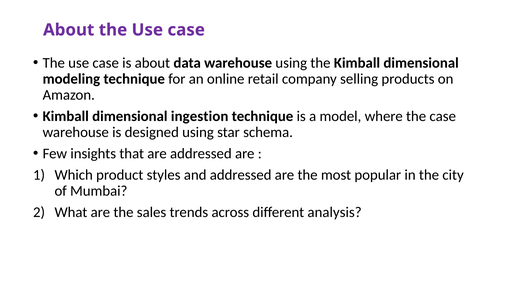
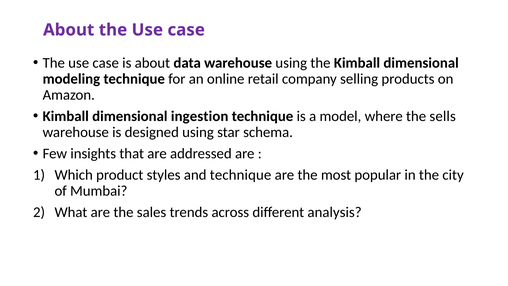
the case: case -> sells (443, 116)
and addressed: addressed -> technique (241, 175)
